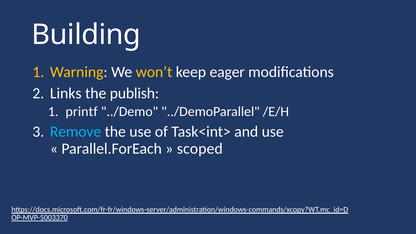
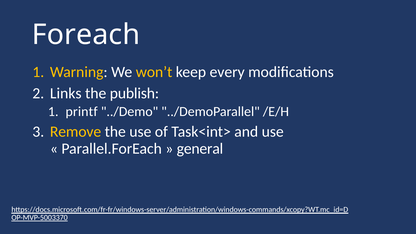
Building: Building -> Foreach (86, 35)
eager: eager -> every (227, 72)
Remove colour: light blue -> yellow (76, 132)
scoped: scoped -> general (200, 149)
